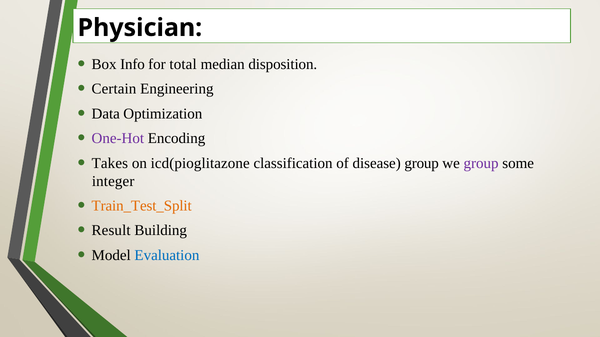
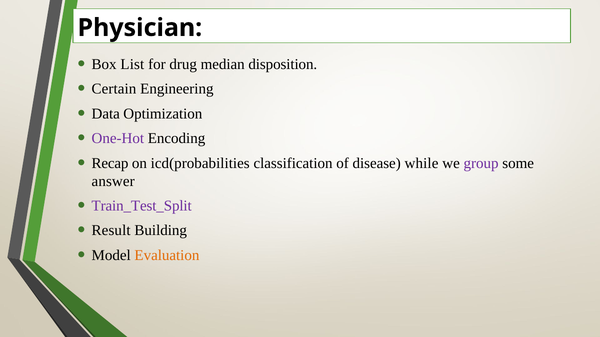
Info: Info -> List (132, 64)
total: total -> drug (183, 64)
Takes: Takes -> Recap (110, 163)
icd(pioglitazone: icd(pioglitazone -> icd(probabilities (200, 163)
disease group: group -> while (421, 163)
integer: integer -> answer (113, 181)
Train_Test_Split colour: orange -> purple (142, 206)
Evaluation colour: blue -> orange (167, 256)
